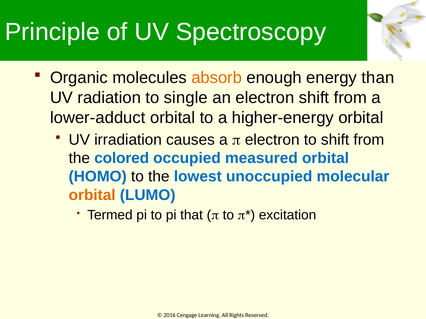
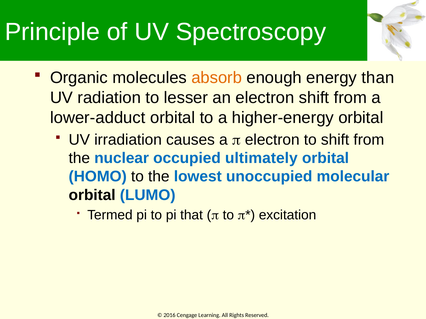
single: single -> lesser (186, 98)
colored: colored -> nuclear (122, 158)
measured: measured -> ultimately (261, 158)
orbital colour: orange -> black (92, 195)
